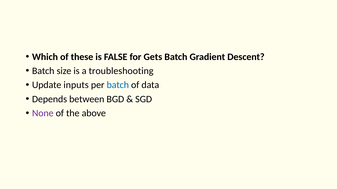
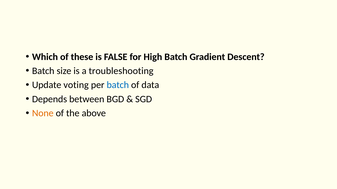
Gets: Gets -> High (153, 57)
inputs: inputs -> voting (76, 85)
None colour: purple -> orange (43, 113)
